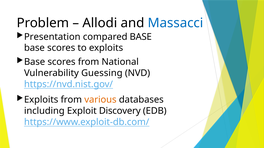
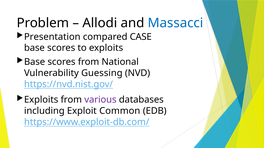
compared BASE: BASE -> CASE (141, 37)
various colour: orange -> purple (100, 100)
Discovery: Discovery -> Common (120, 111)
